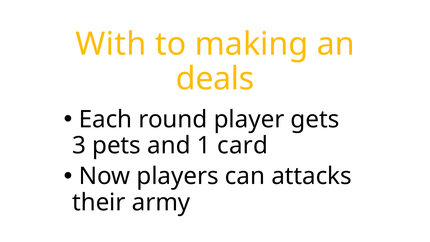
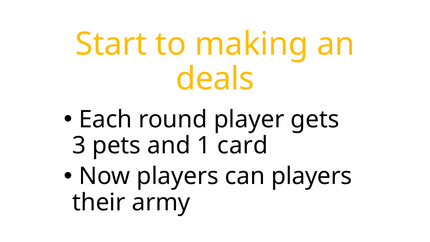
With: With -> Start (111, 44)
can attacks: attacks -> players (312, 176)
